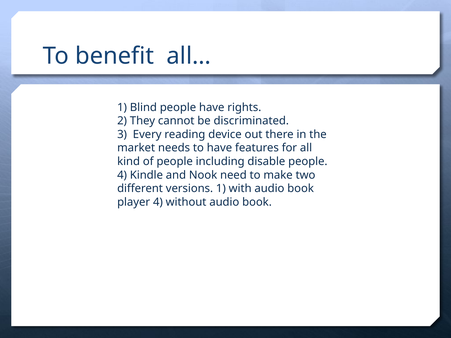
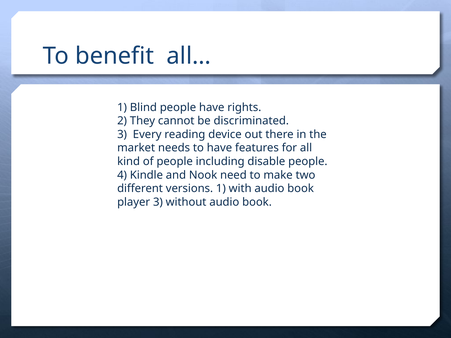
player 4: 4 -> 3 (158, 202)
